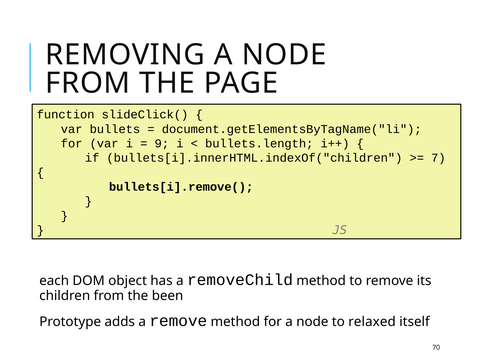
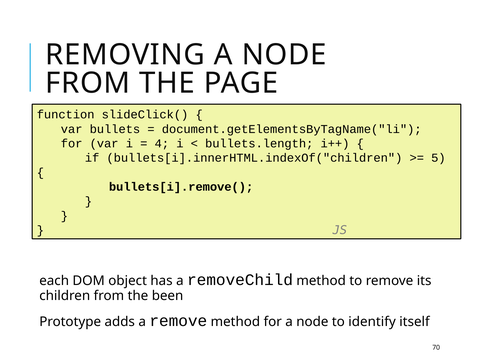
9: 9 -> 4 (162, 143)
7: 7 -> 5 (438, 158)
relaxed: relaxed -> identify (372, 322)
